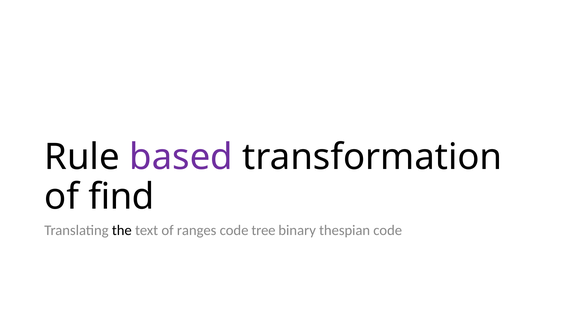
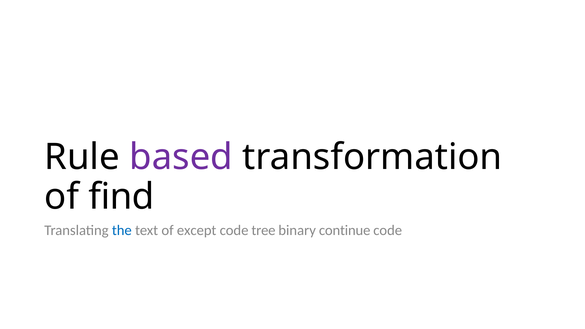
the colour: black -> blue (122, 230)
ranges: ranges -> except (197, 230)
thespian: thespian -> continue (345, 230)
